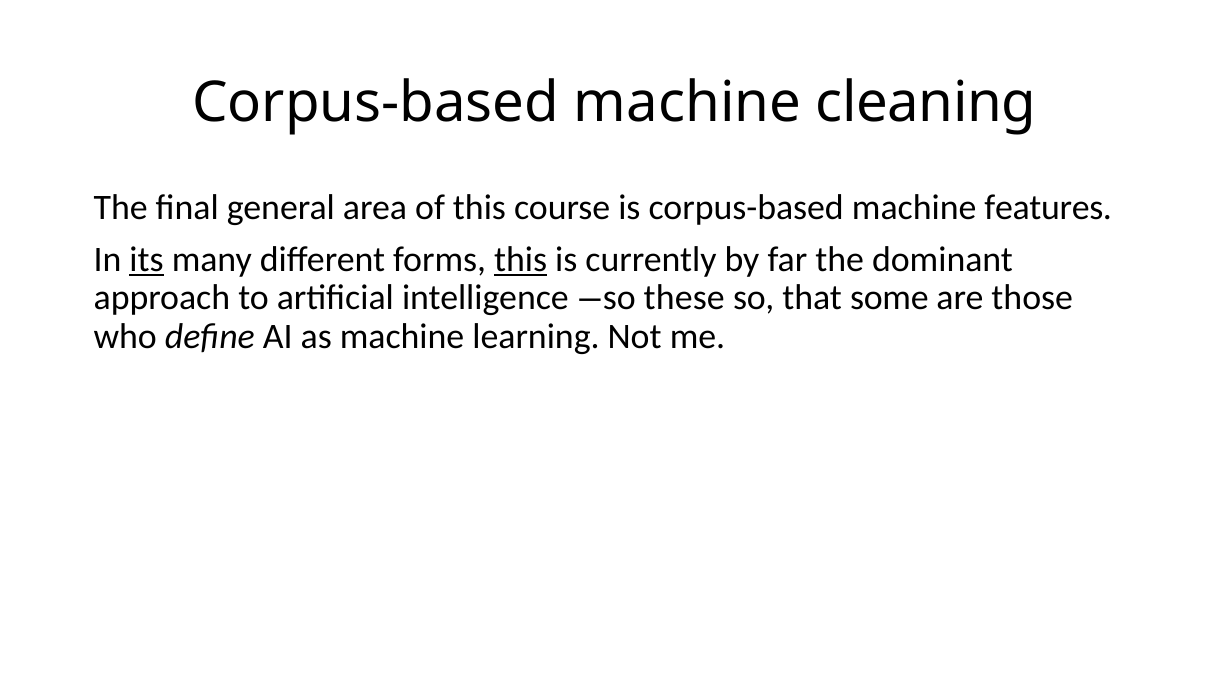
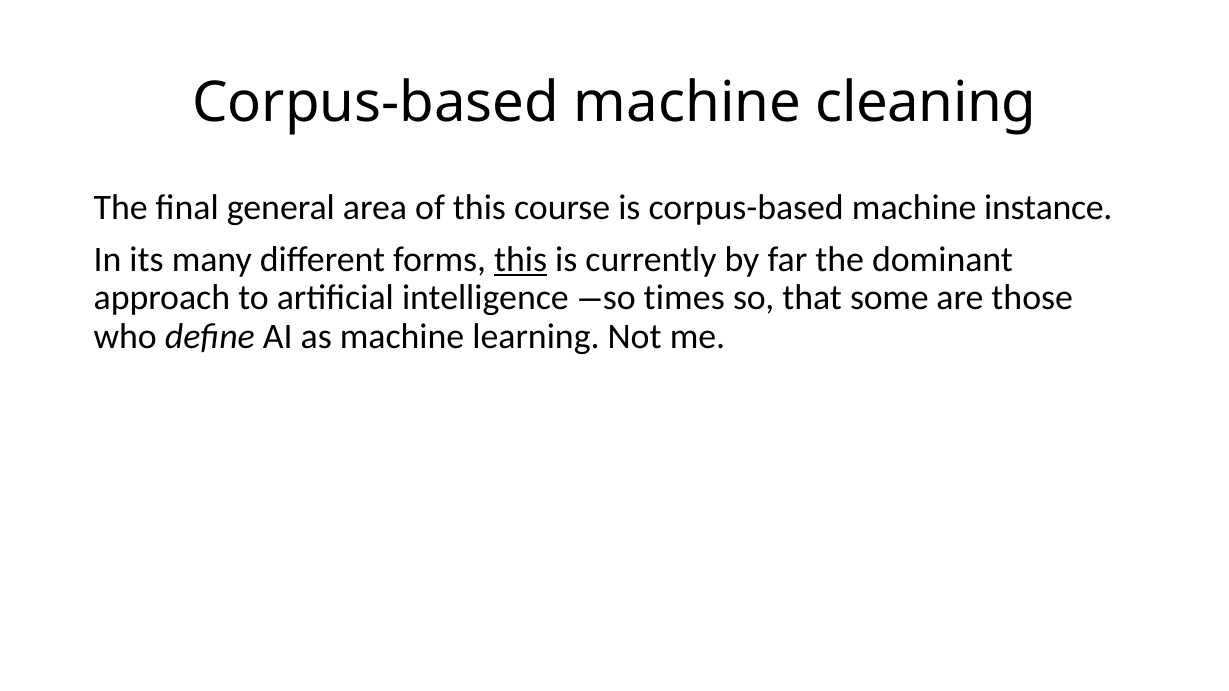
features: features -> instance (1048, 208)
its underline: present -> none (147, 259)
these: these -> times (684, 298)
